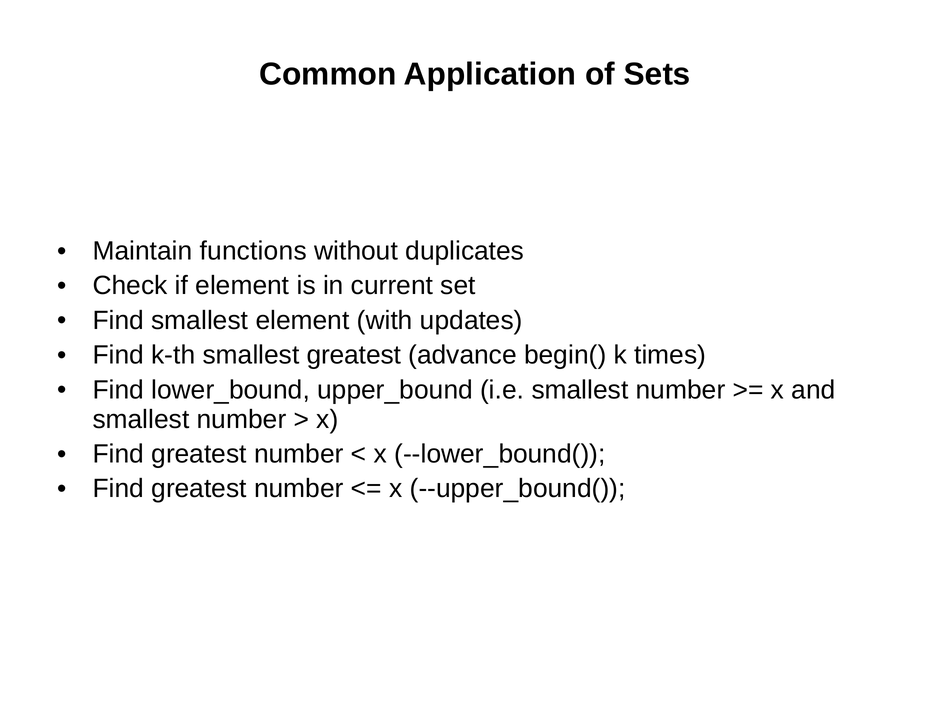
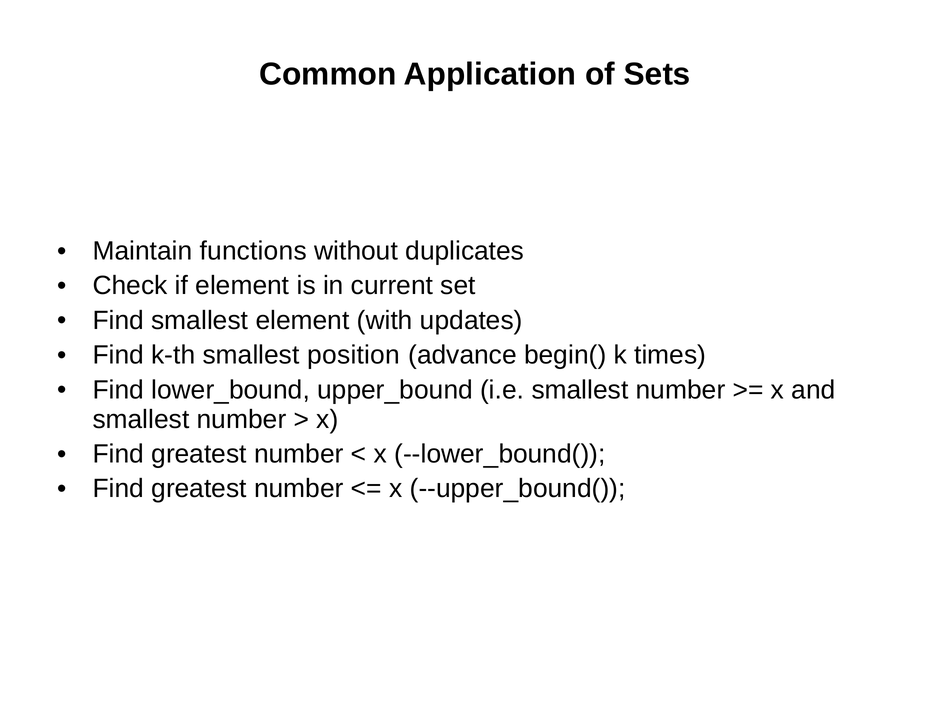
smallest greatest: greatest -> position (354, 355)
